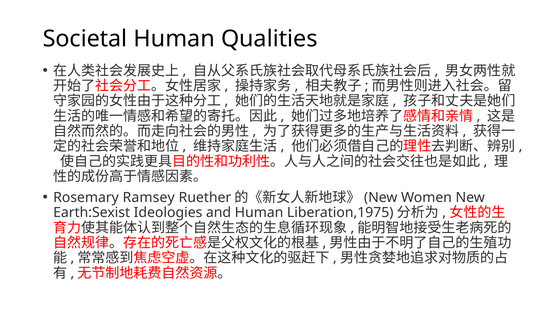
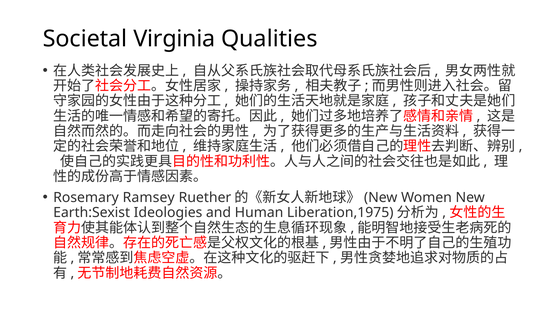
Societal Human: Human -> Virginia (174, 39)
